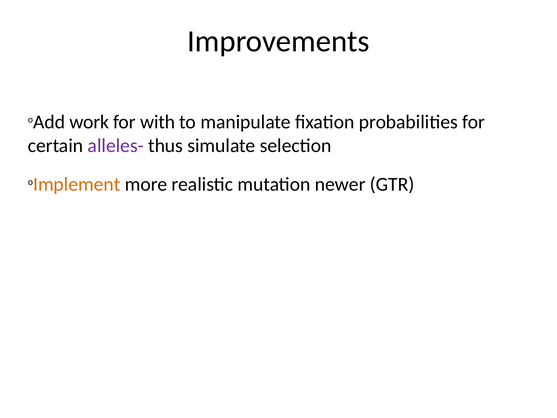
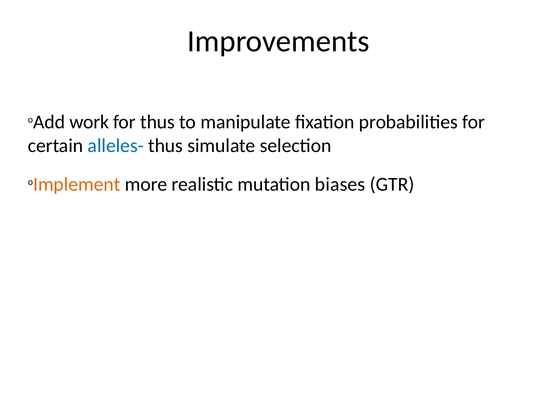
for with: with -> thus (158, 122)
alleles- colour: purple -> blue (116, 145)
newer: newer -> biases (340, 184)
